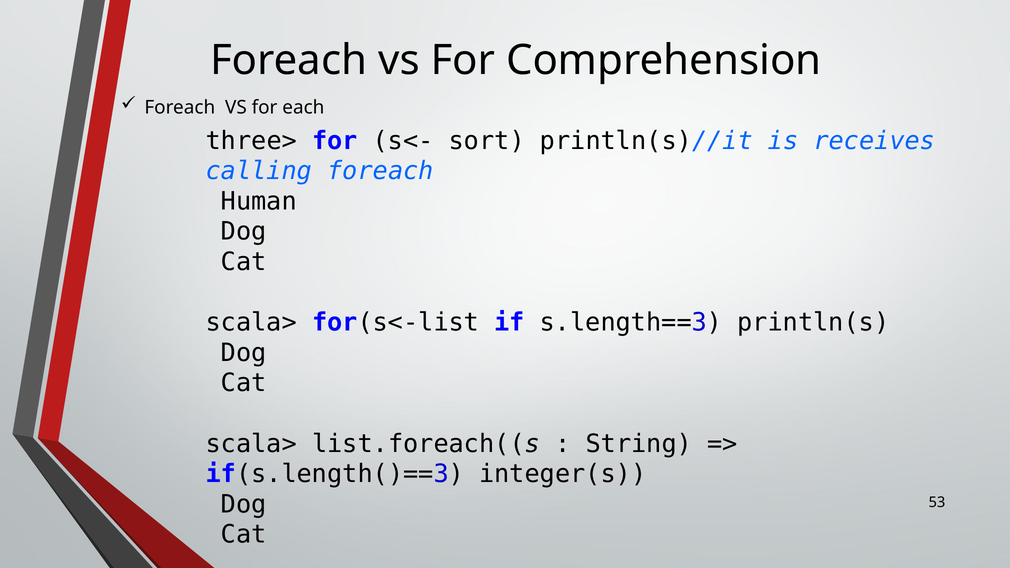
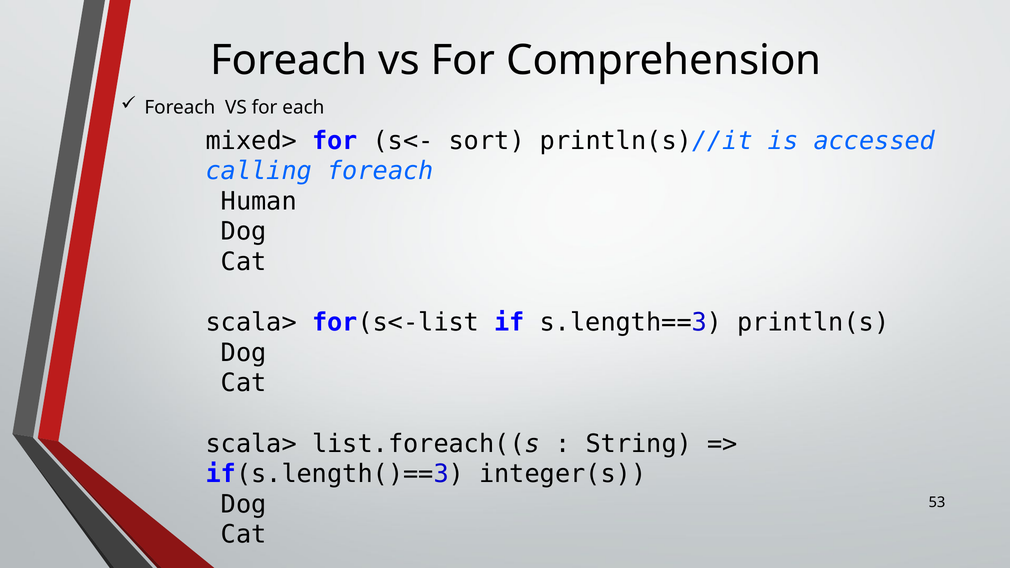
three>: three> -> mixed> (251, 141)
receives: receives -> accessed (874, 141)
